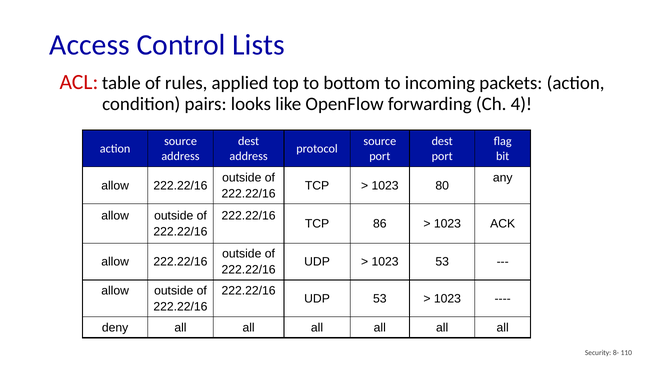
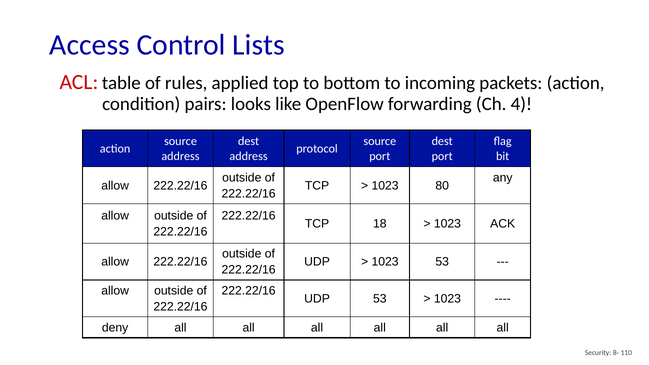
86: 86 -> 18 (380, 224)
